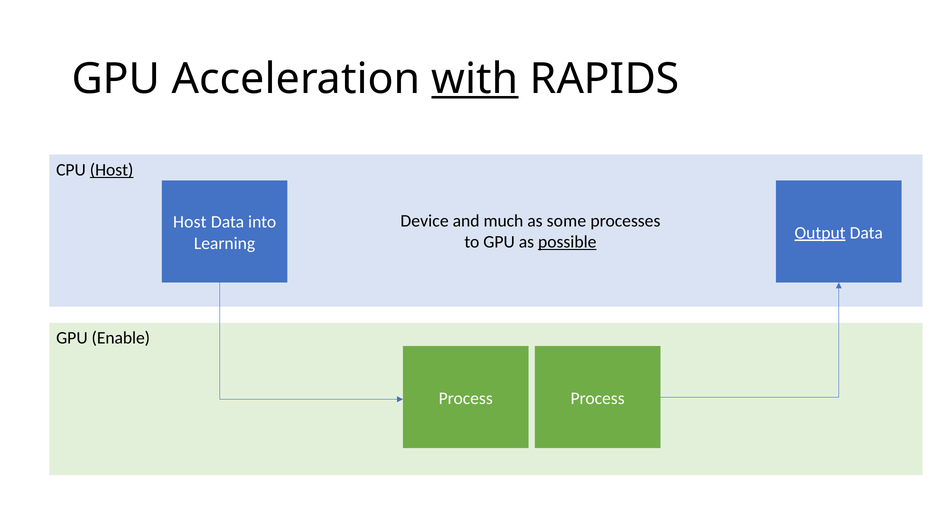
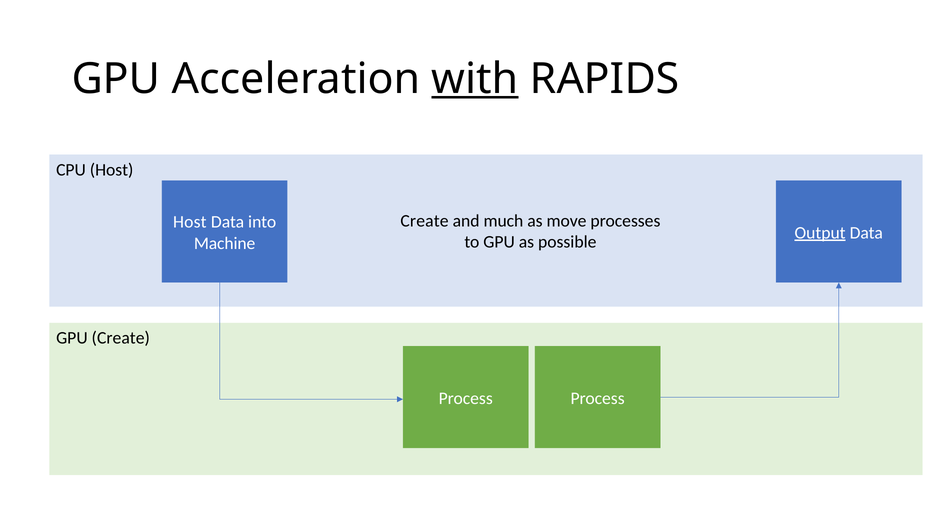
Host underline: present -> none (112, 170)
Device: Device -> Create (425, 221)
some: some -> move (567, 221)
possible underline: present -> none (567, 242)
Learning: Learning -> Machine (225, 243)
GPU Enable: Enable -> Create (121, 338)
